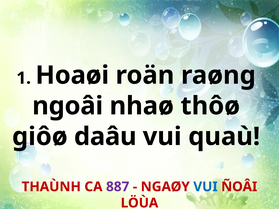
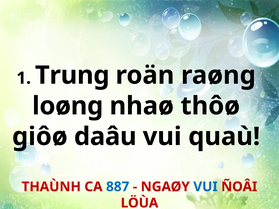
Hoaøi: Hoaøi -> Trung (72, 75)
ngoâi: ngoâi -> loøng (68, 106)
887 colour: purple -> blue (118, 187)
